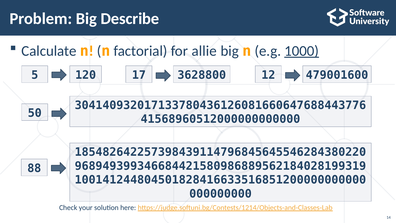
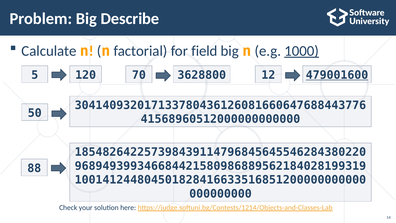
allie: allie -> field (204, 51)
17: 17 -> 70 (139, 75)
479001600 underline: none -> present (337, 75)
